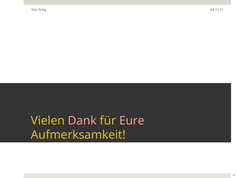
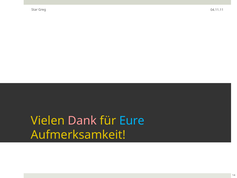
Eure colour: pink -> light blue (132, 121)
